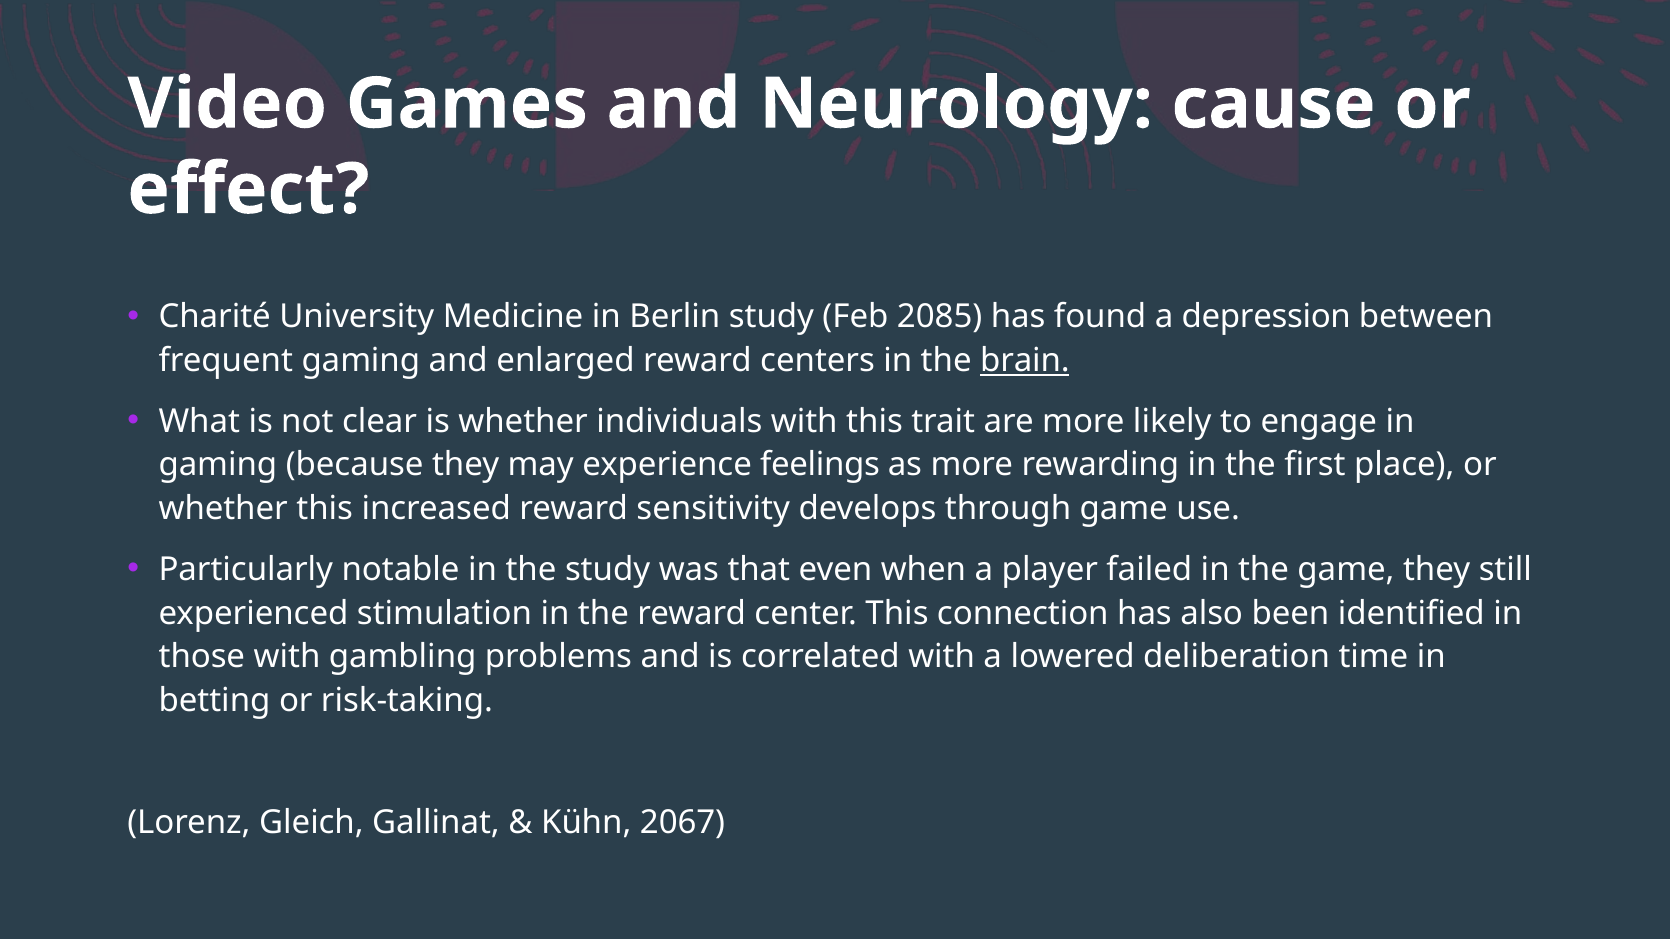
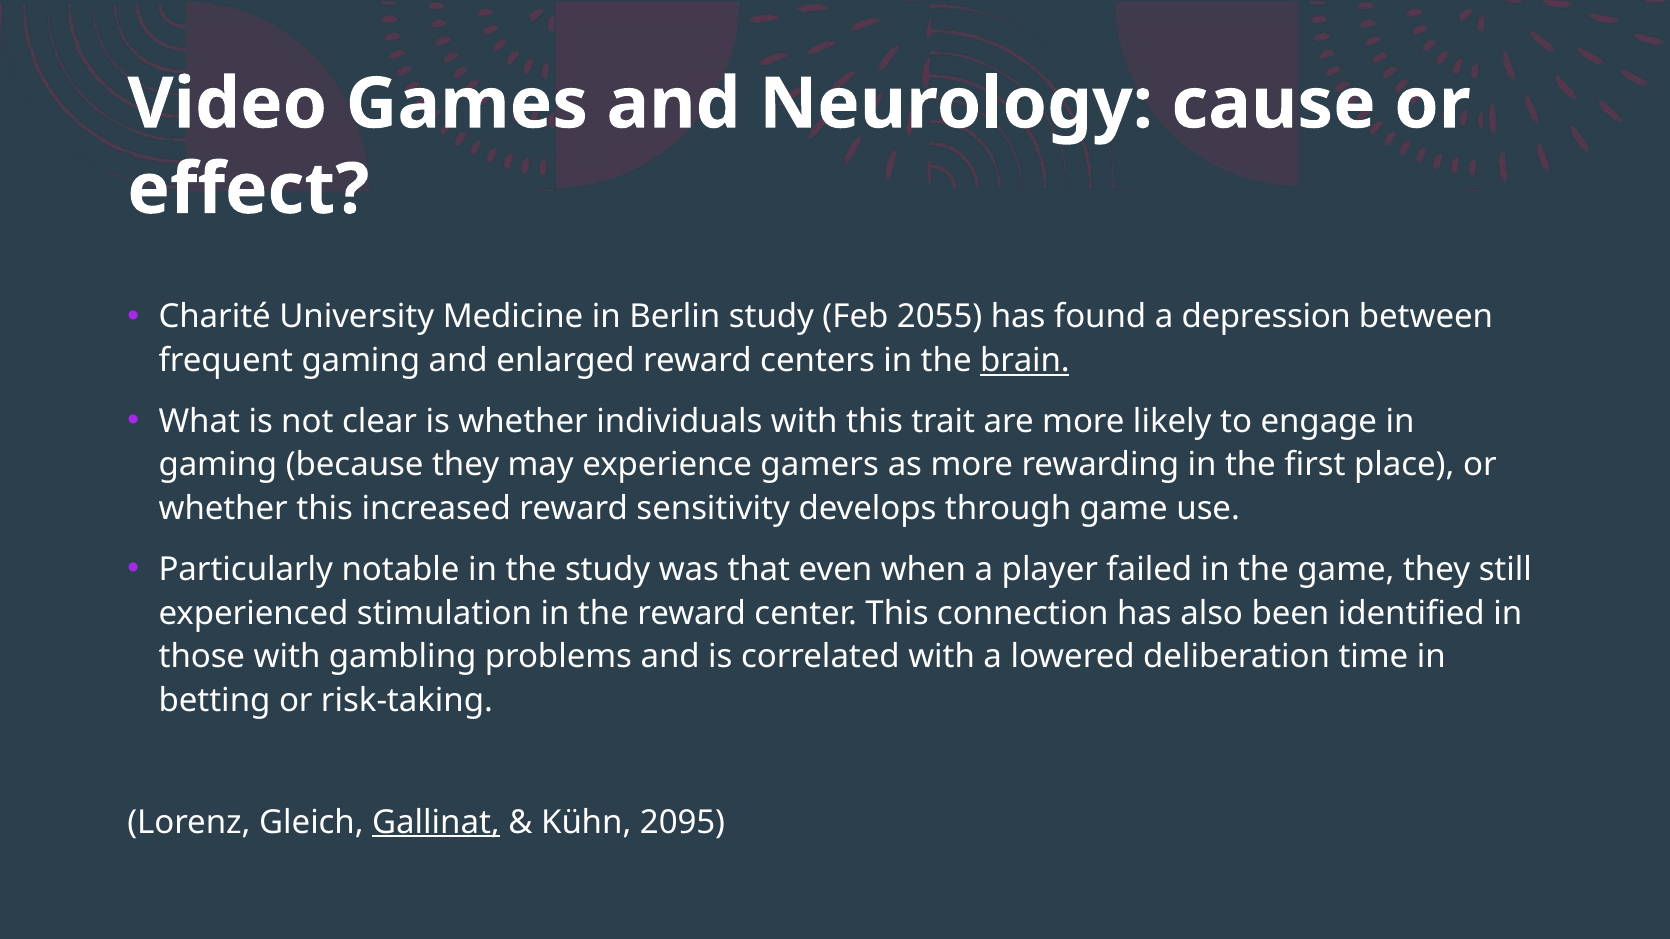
2085: 2085 -> 2055 (940, 317)
feelings: feelings -> gamers (820, 465)
Gallinat underline: none -> present (436, 823)
2067: 2067 -> 2095 (683, 823)
